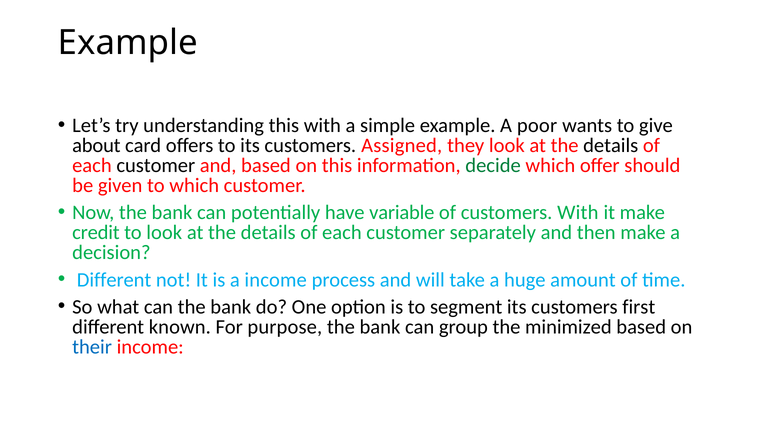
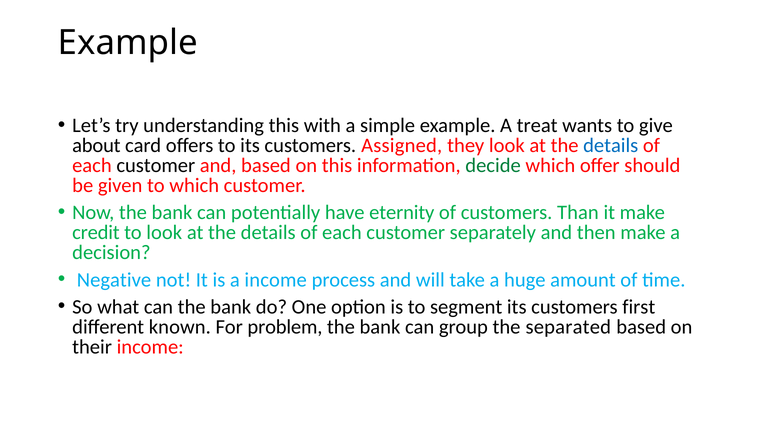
poor: poor -> treat (537, 126)
details colour: black -> blue (611, 146)
variable: variable -> eternity (402, 213)
customers With: With -> Than (578, 213)
Different: Different -> Negative (114, 280)
purpose: purpose -> problem (285, 327)
minimized: minimized -> separated (568, 327)
their colour: blue -> black (92, 347)
